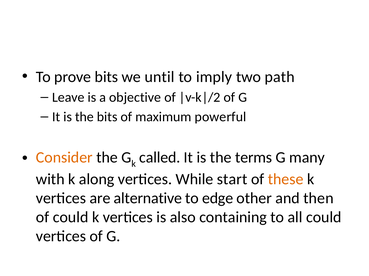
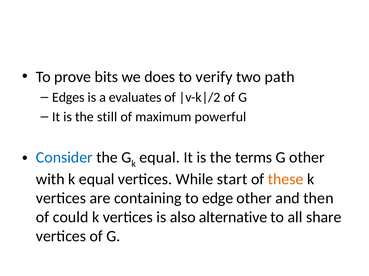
until: until -> does (160, 77)
imply: imply -> verify (214, 77)
Leave: Leave -> Edges (68, 98)
objective: objective -> evaluates (135, 98)
the bits: bits -> still (107, 117)
Consider colour: orange -> blue (64, 158)
G k called: called -> equal (160, 158)
G many: many -> other (307, 158)
with k along: along -> equal (97, 180)
alternative: alternative -> containing (148, 199)
containing: containing -> alternative (233, 218)
all could: could -> share (324, 218)
